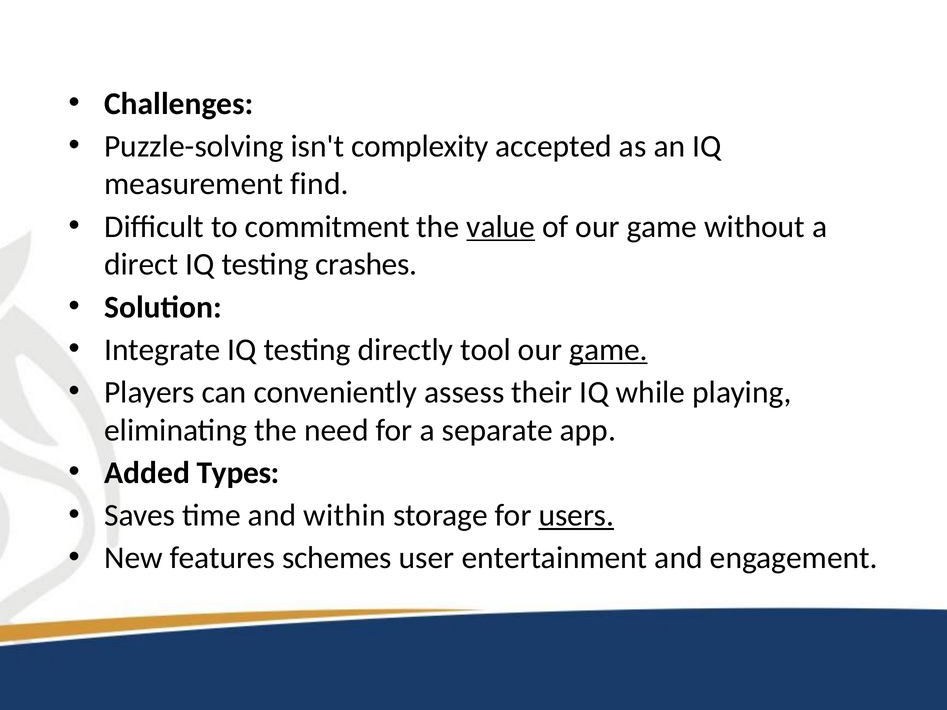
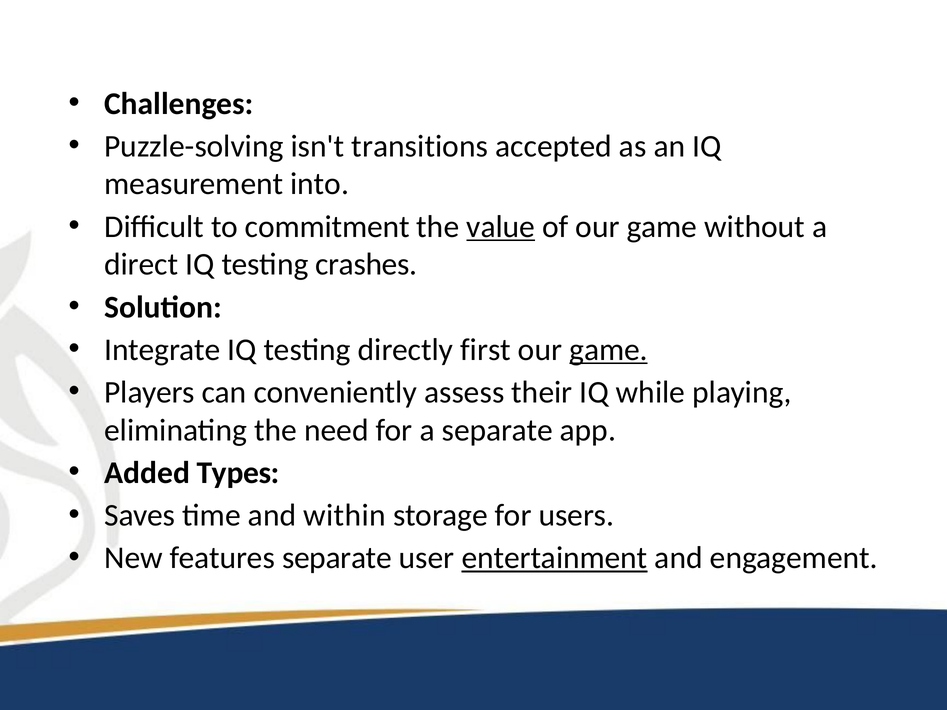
complexity: complexity -> transitions (420, 146)
find: find -> into (320, 184)
tool: tool -> first (486, 350)
users underline: present -> none (576, 516)
features schemes: schemes -> separate (337, 558)
entertainment underline: none -> present (554, 558)
